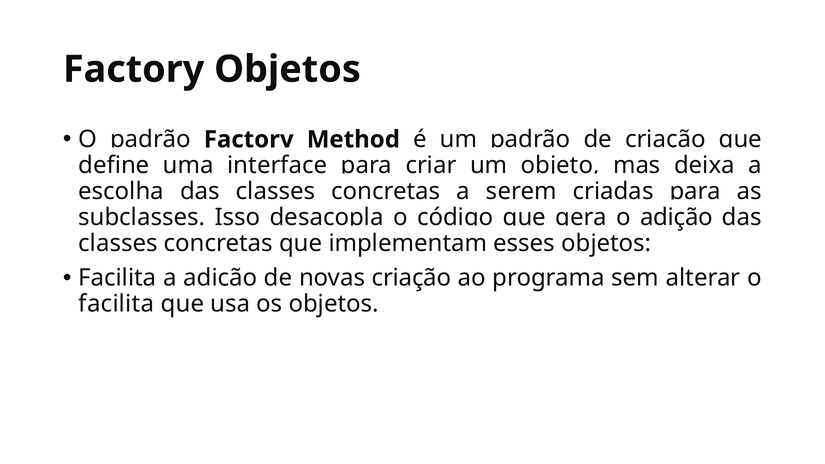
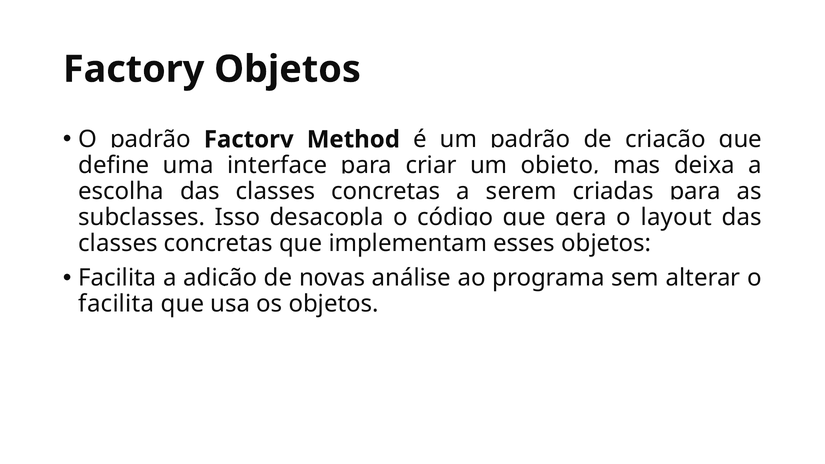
adição: adição -> layout (676, 217)
criação: criação -> análise (411, 278)
